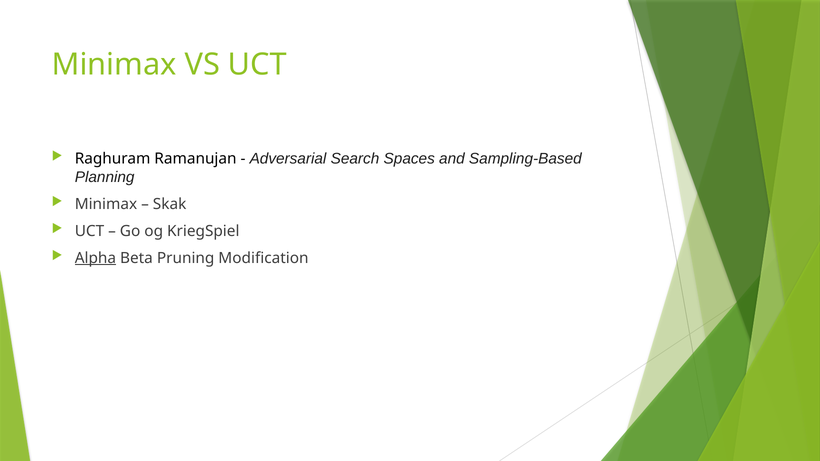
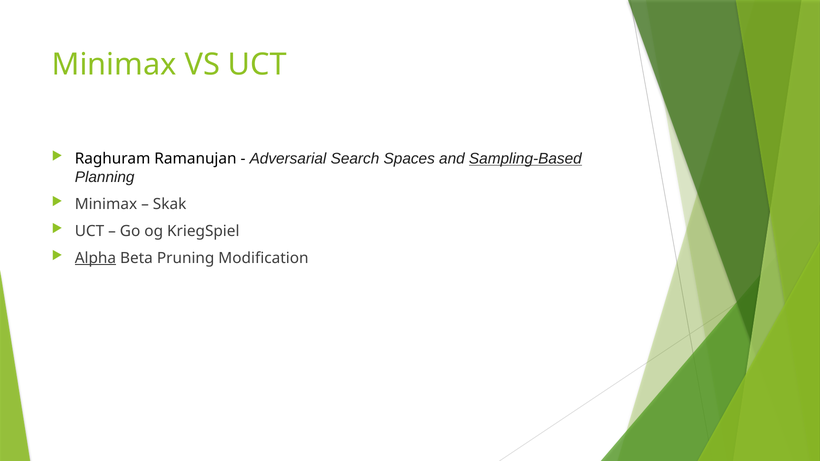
Sampling-Based underline: none -> present (525, 159)
